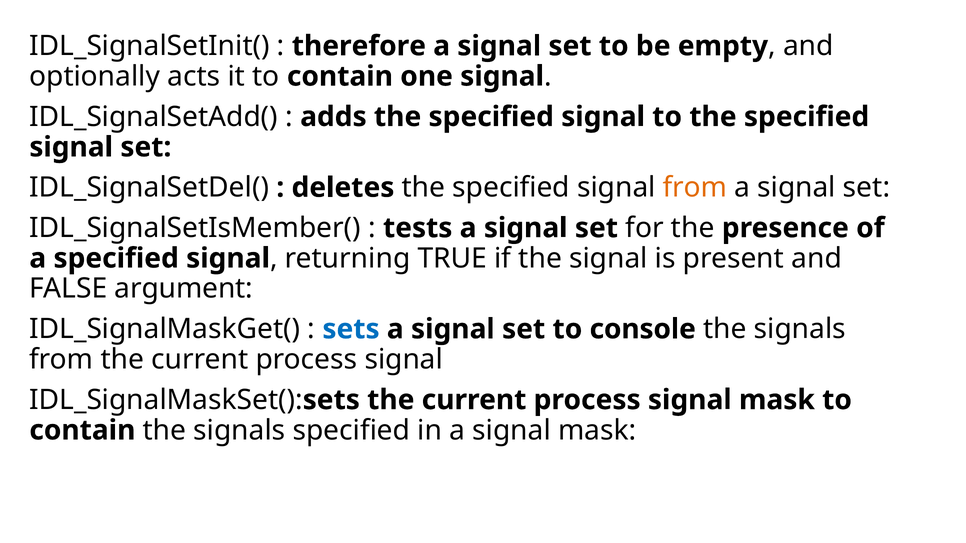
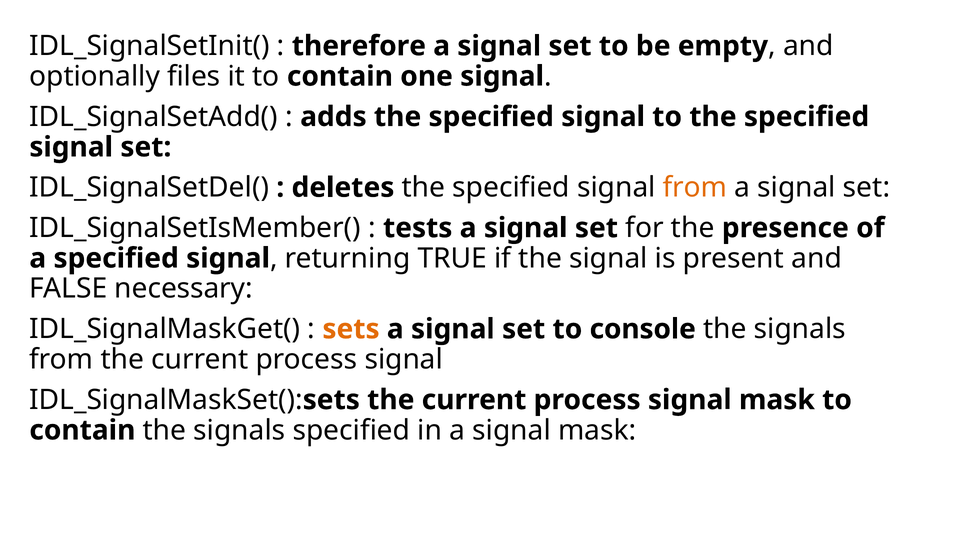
acts: acts -> files (194, 76)
argument: argument -> necessary (184, 289)
sets colour: blue -> orange (351, 329)
